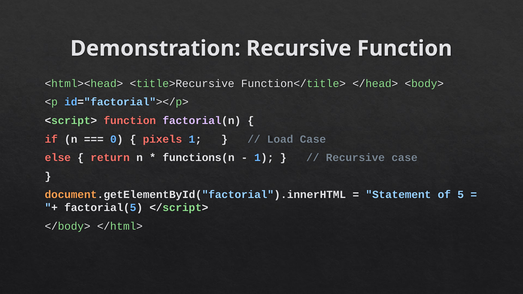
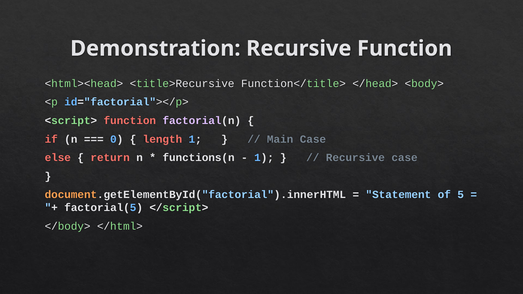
pixels: pixels -> length (162, 139)
Load: Load -> Main (280, 139)
